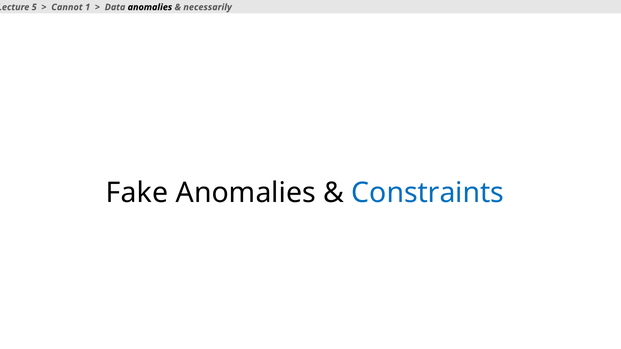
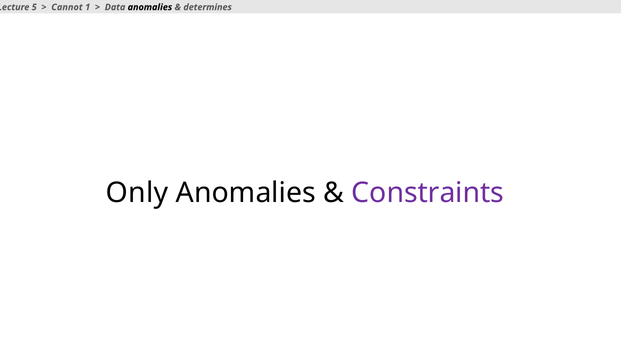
necessarily: necessarily -> determines (208, 7)
Fake: Fake -> Only (137, 193)
Constraints colour: blue -> purple (428, 193)
